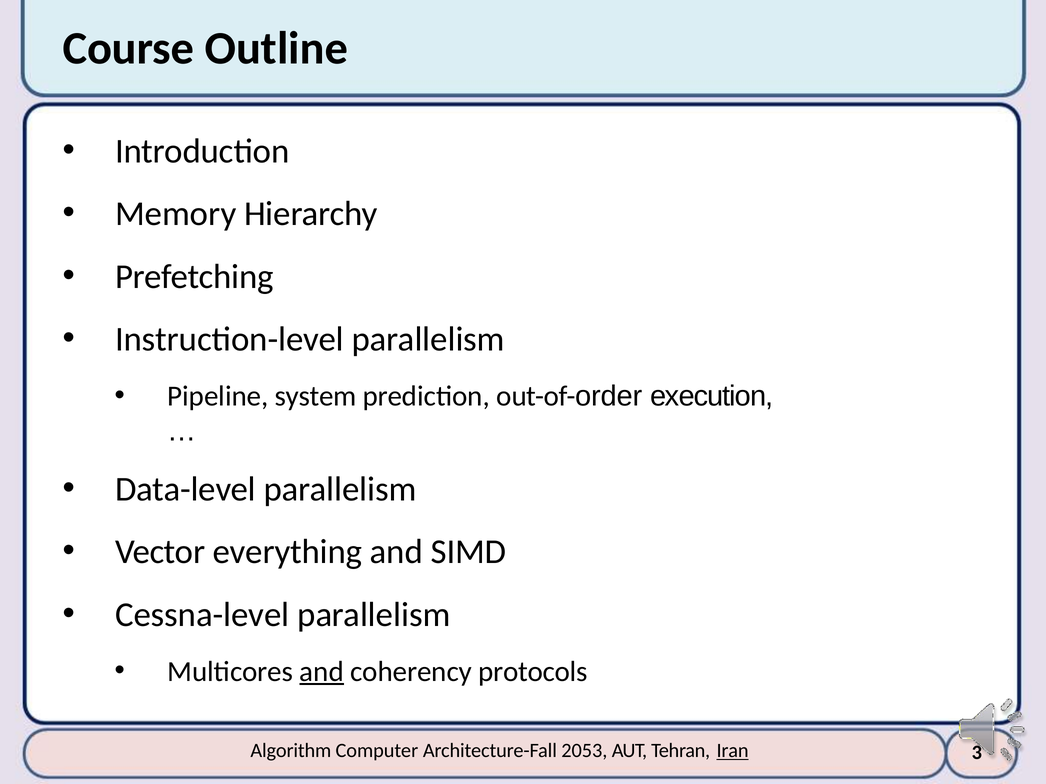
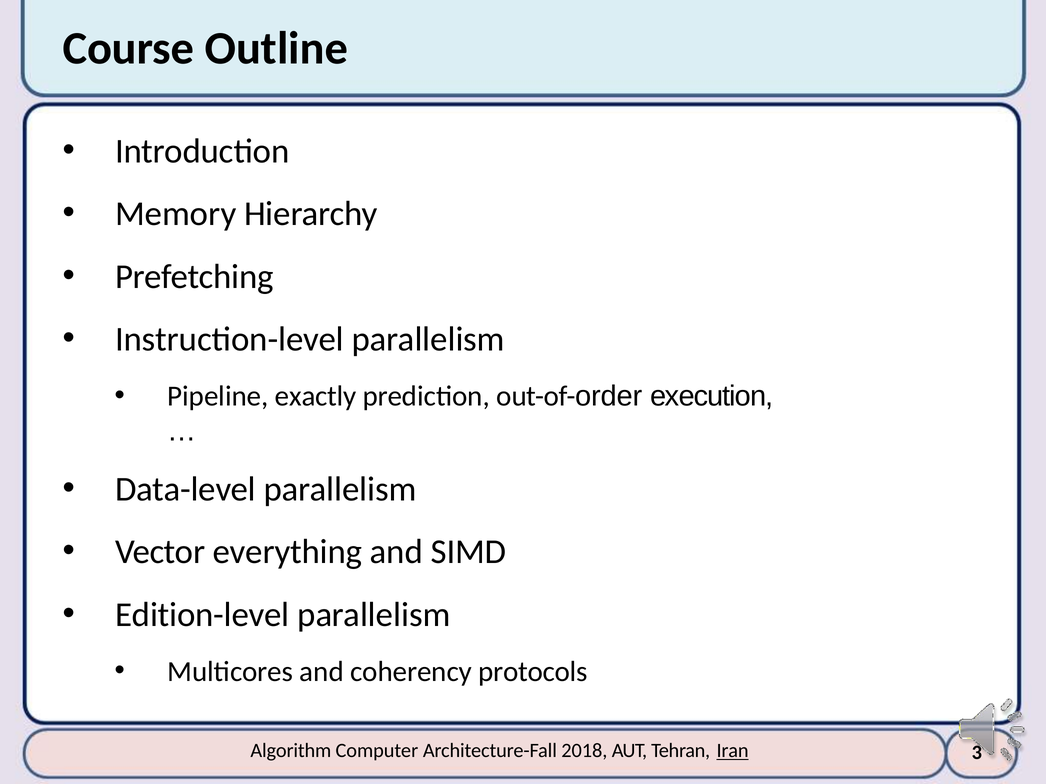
system: system -> exactly (316, 396)
Cessna-level: Cessna-level -> Edition-level (202, 615)
and underline: present -> none (322, 672)
2053: 2053 -> 2018 (584, 751)
